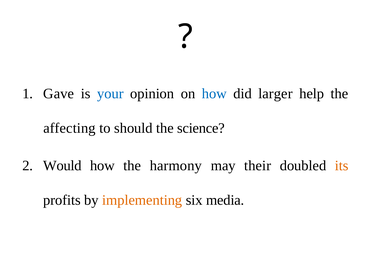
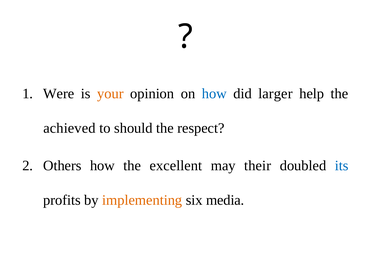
Gave: Gave -> Were (59, 94)
your colour: blue -> orange (110, 94)
affecting: affecting -> achieved (69, 128)
science: science -> respect (201, 128)
Would: Would -> Others (62, 166)
harmony: harmony -> excellent (176, 166)
its colour: orange -> blue (342, 166)
